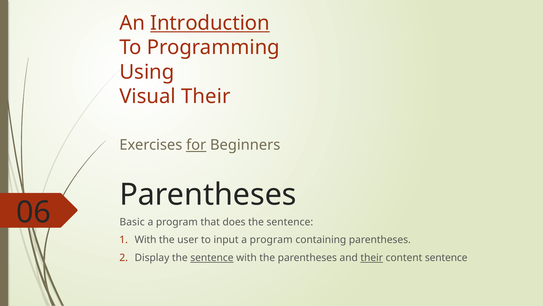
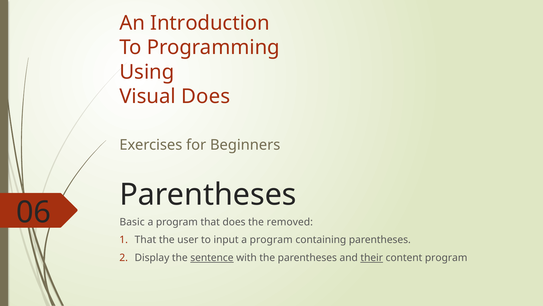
Introduction underline: present -> none (210, 23)
Visual Their: Their -> Does (206, 96)
for underline: present -> none (196, 145)
does the sentence: sentence -> removed (290, 222)
With: With -> That (145, 239)
content sentence: sentence -> program (446, 257)
